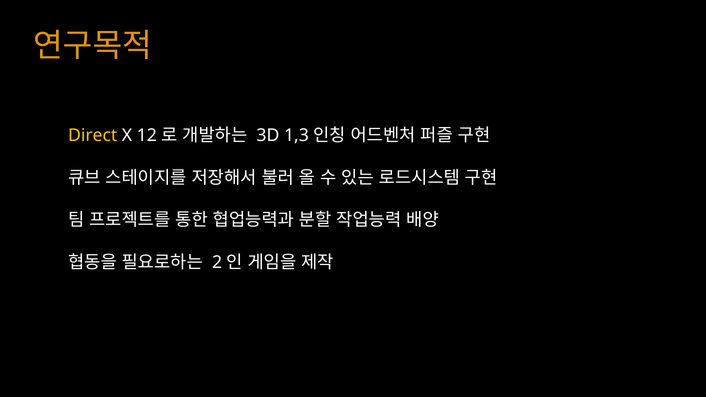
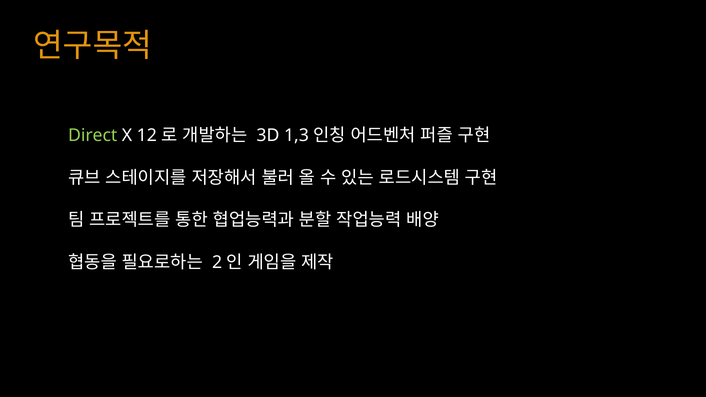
Direct colour: yellow -> light green (93, 135)
